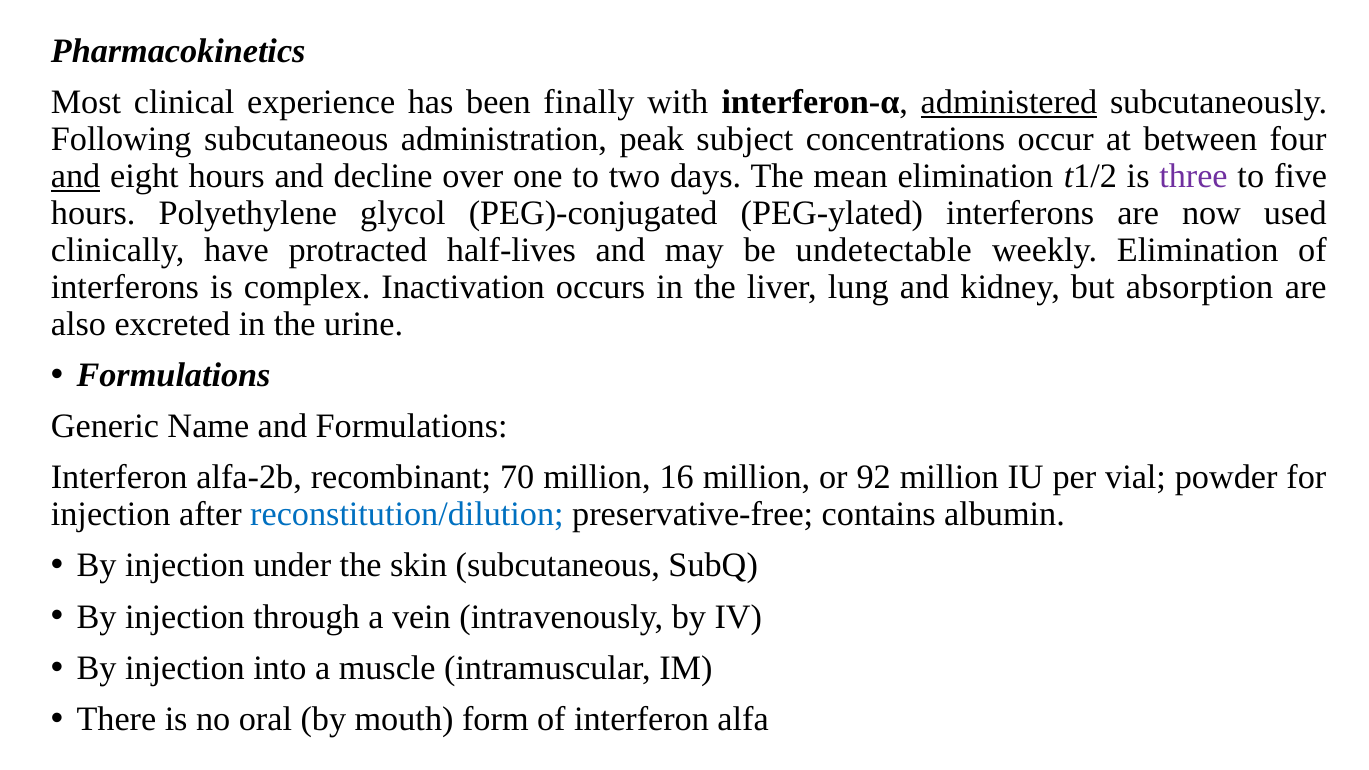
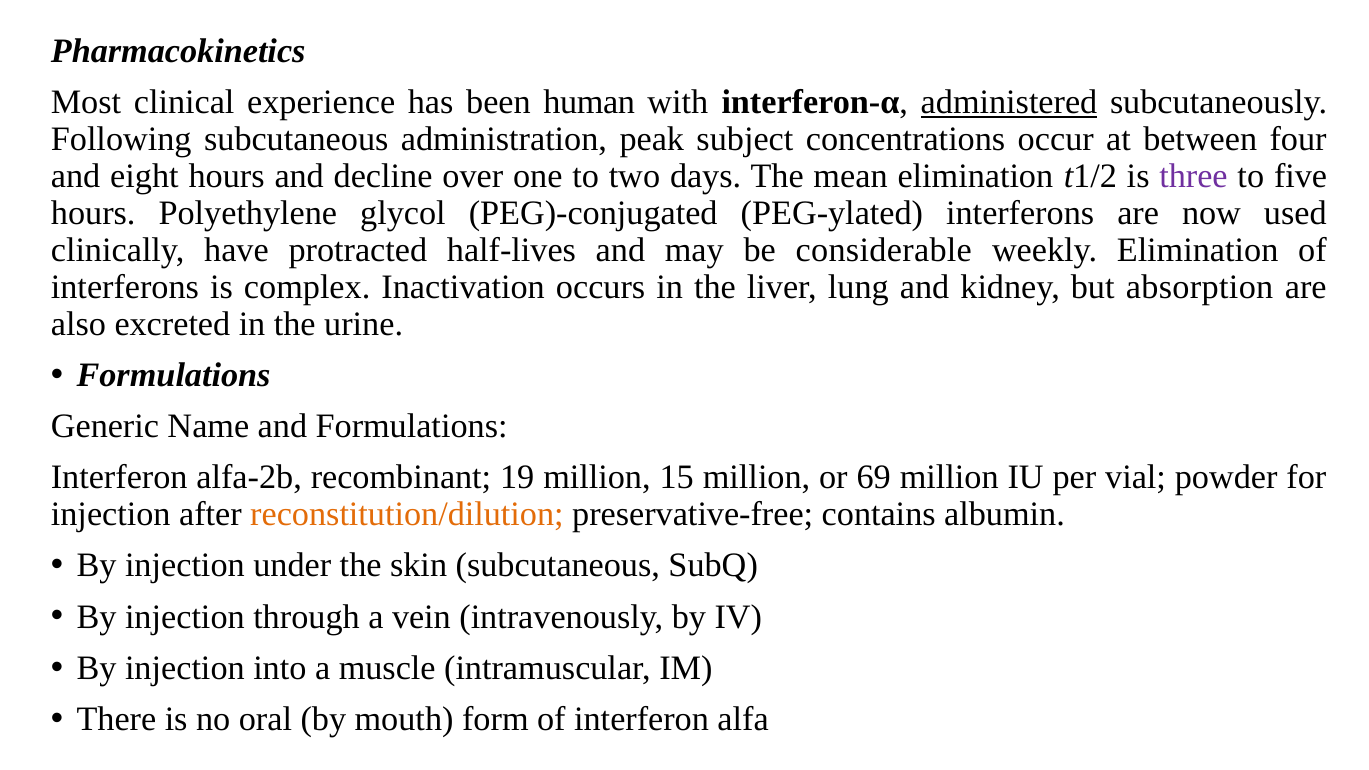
finally: finally -> human (589, 102)
and underline: present -> none (76, 176)
undetectable: undetectable -> considerable (884, 250)
70: 70 -> 19 (517, 477)
16: 16 -> 15 (677, 477)
92: 92 -> 69 (874, 477)
reconstitution/dilution colour: blue -> orange (407, 514)
